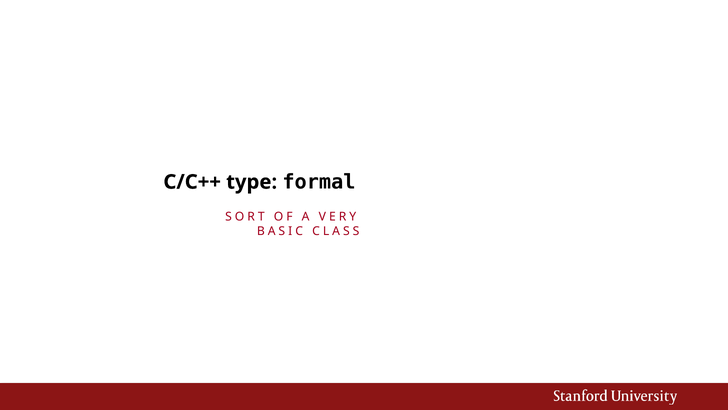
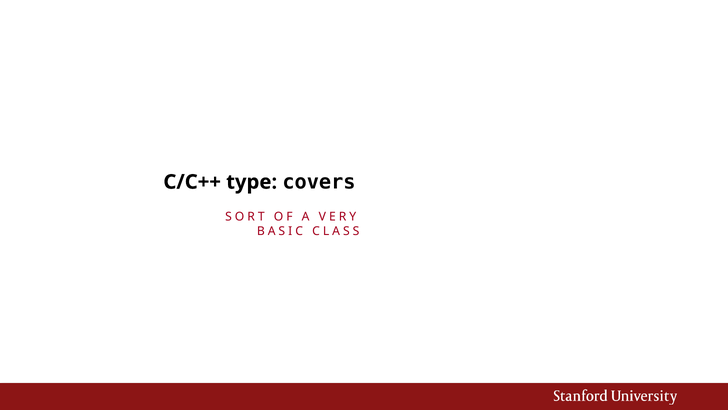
formal: formal -> covers (319, 182)
